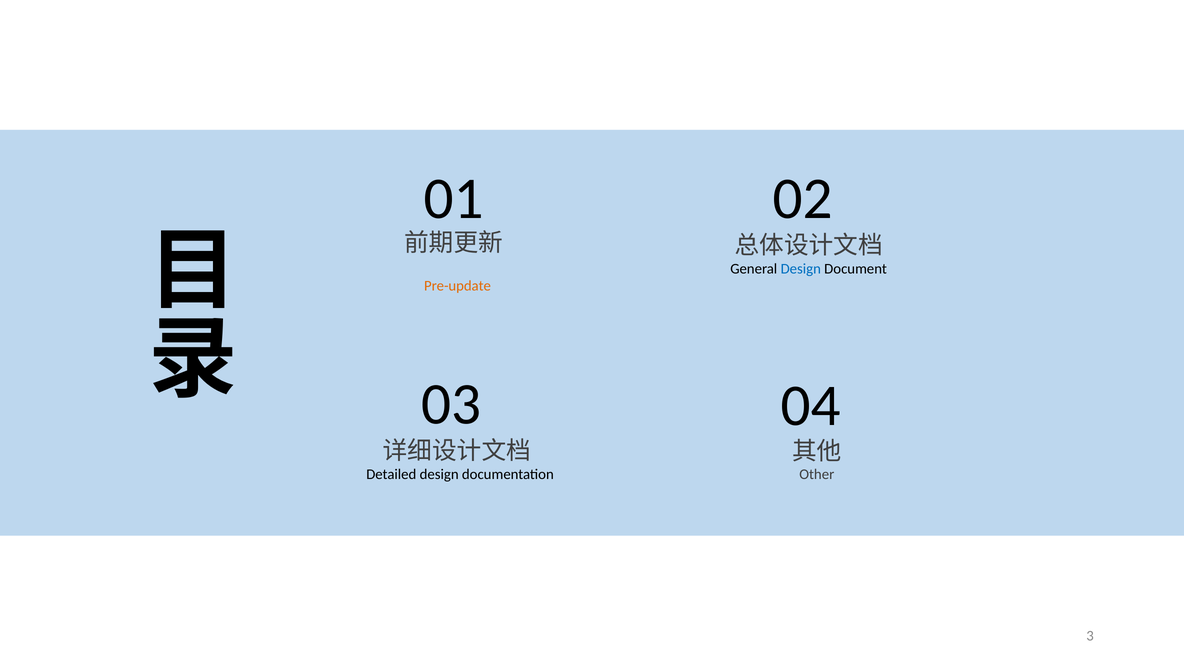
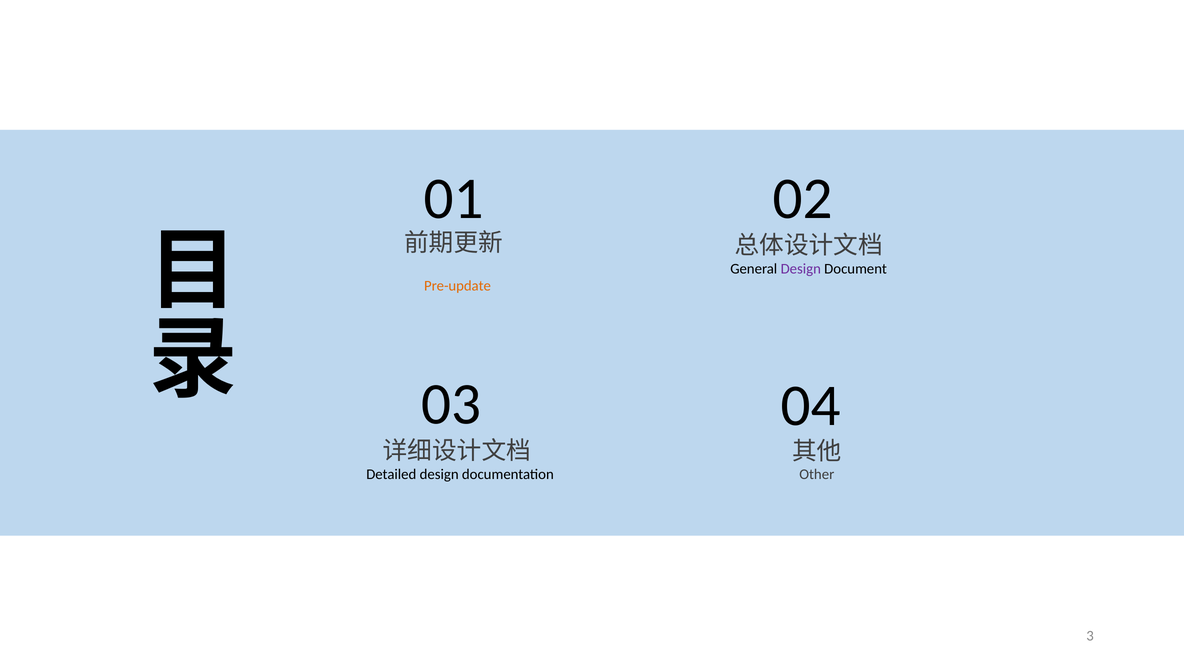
Design colour: blue -> purple (801, 269)
